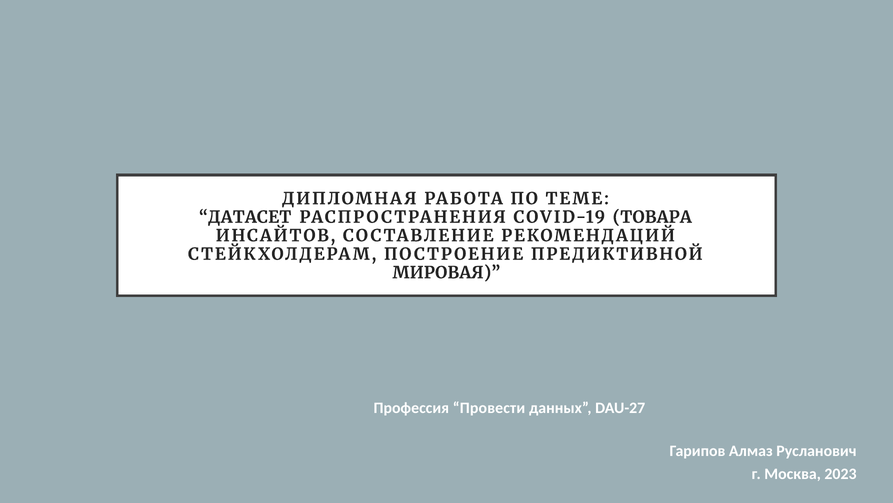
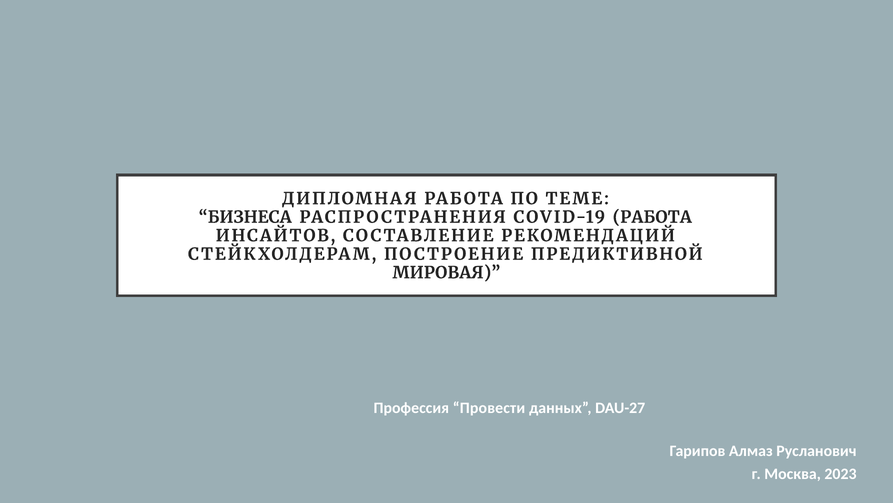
ДАТАСЕТ: ДАТАСЕТ -> БИЗНЕСА (245, 217)
COVID-19 ТОВАРА: ТОВАРА -> РАБОТА (652, 217)
